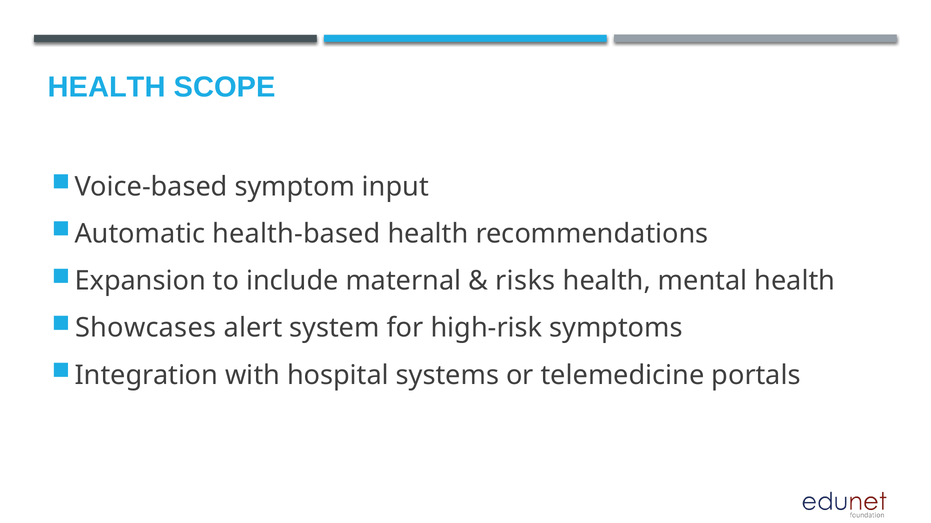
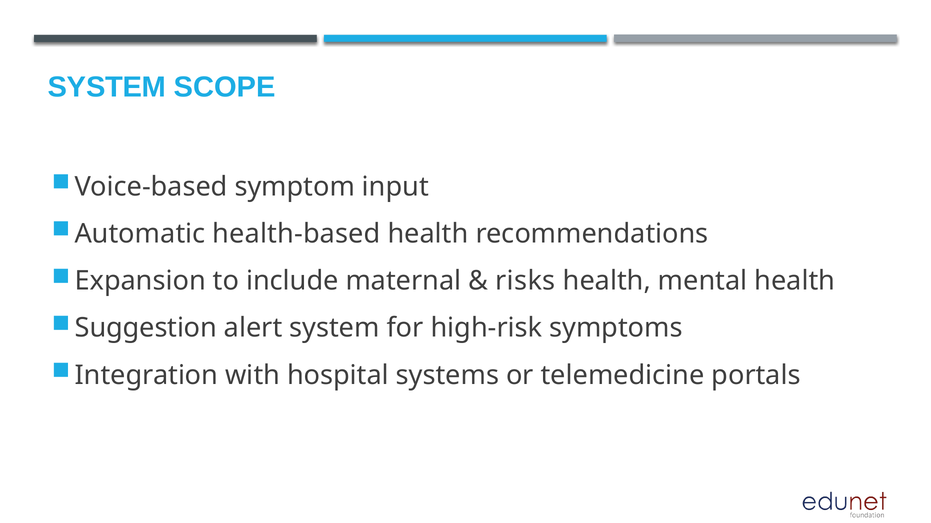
HEALTH: HEALTH -> SYSTEM (107, 87)
Showcases: Showcases -> Suggestion (146, 328)
